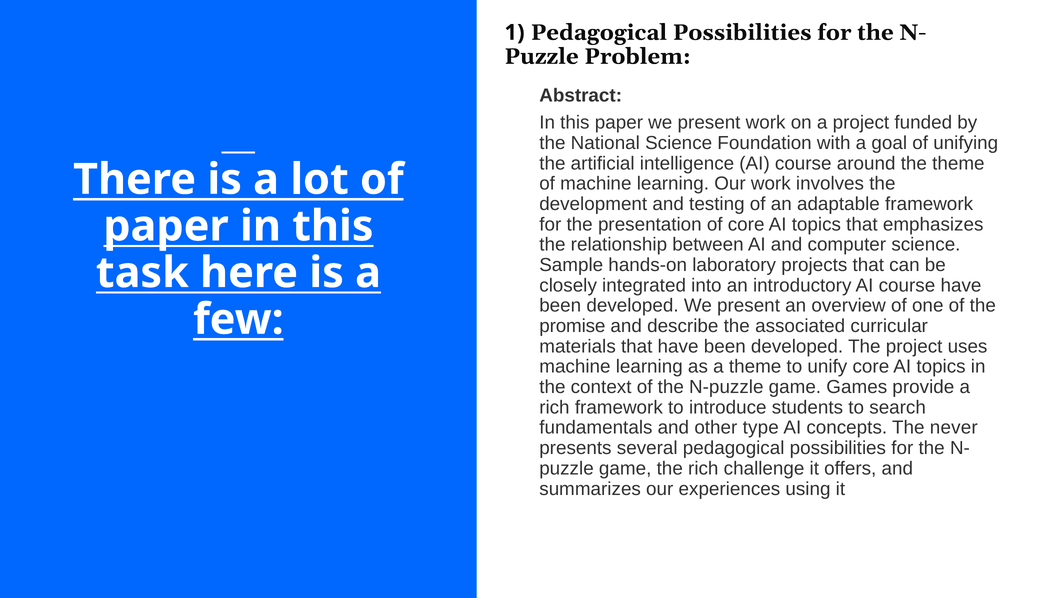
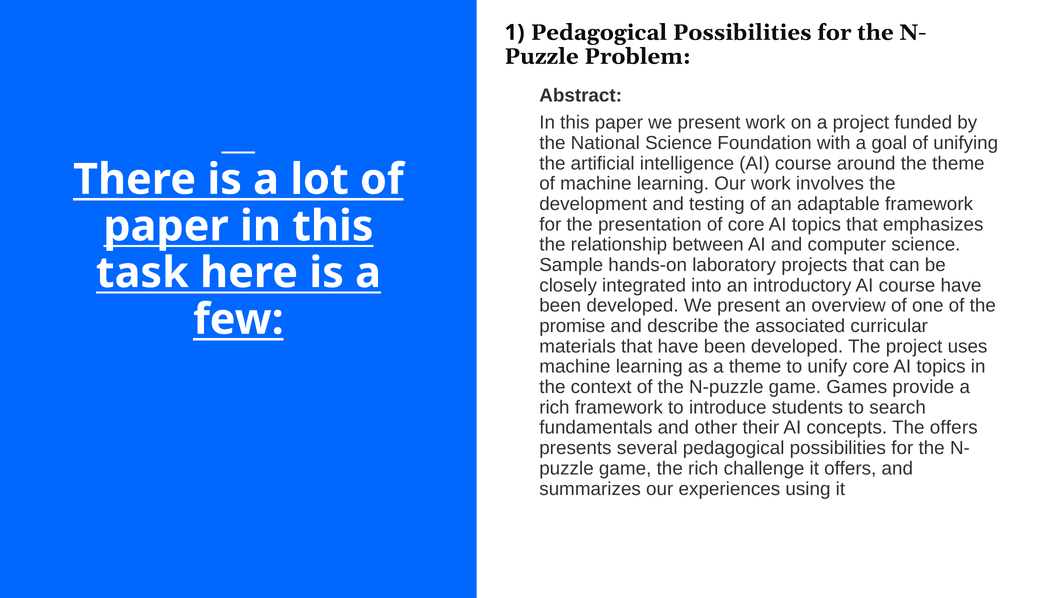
type: type -> their (761, 428)
The never: never -> offers (954, 428)
